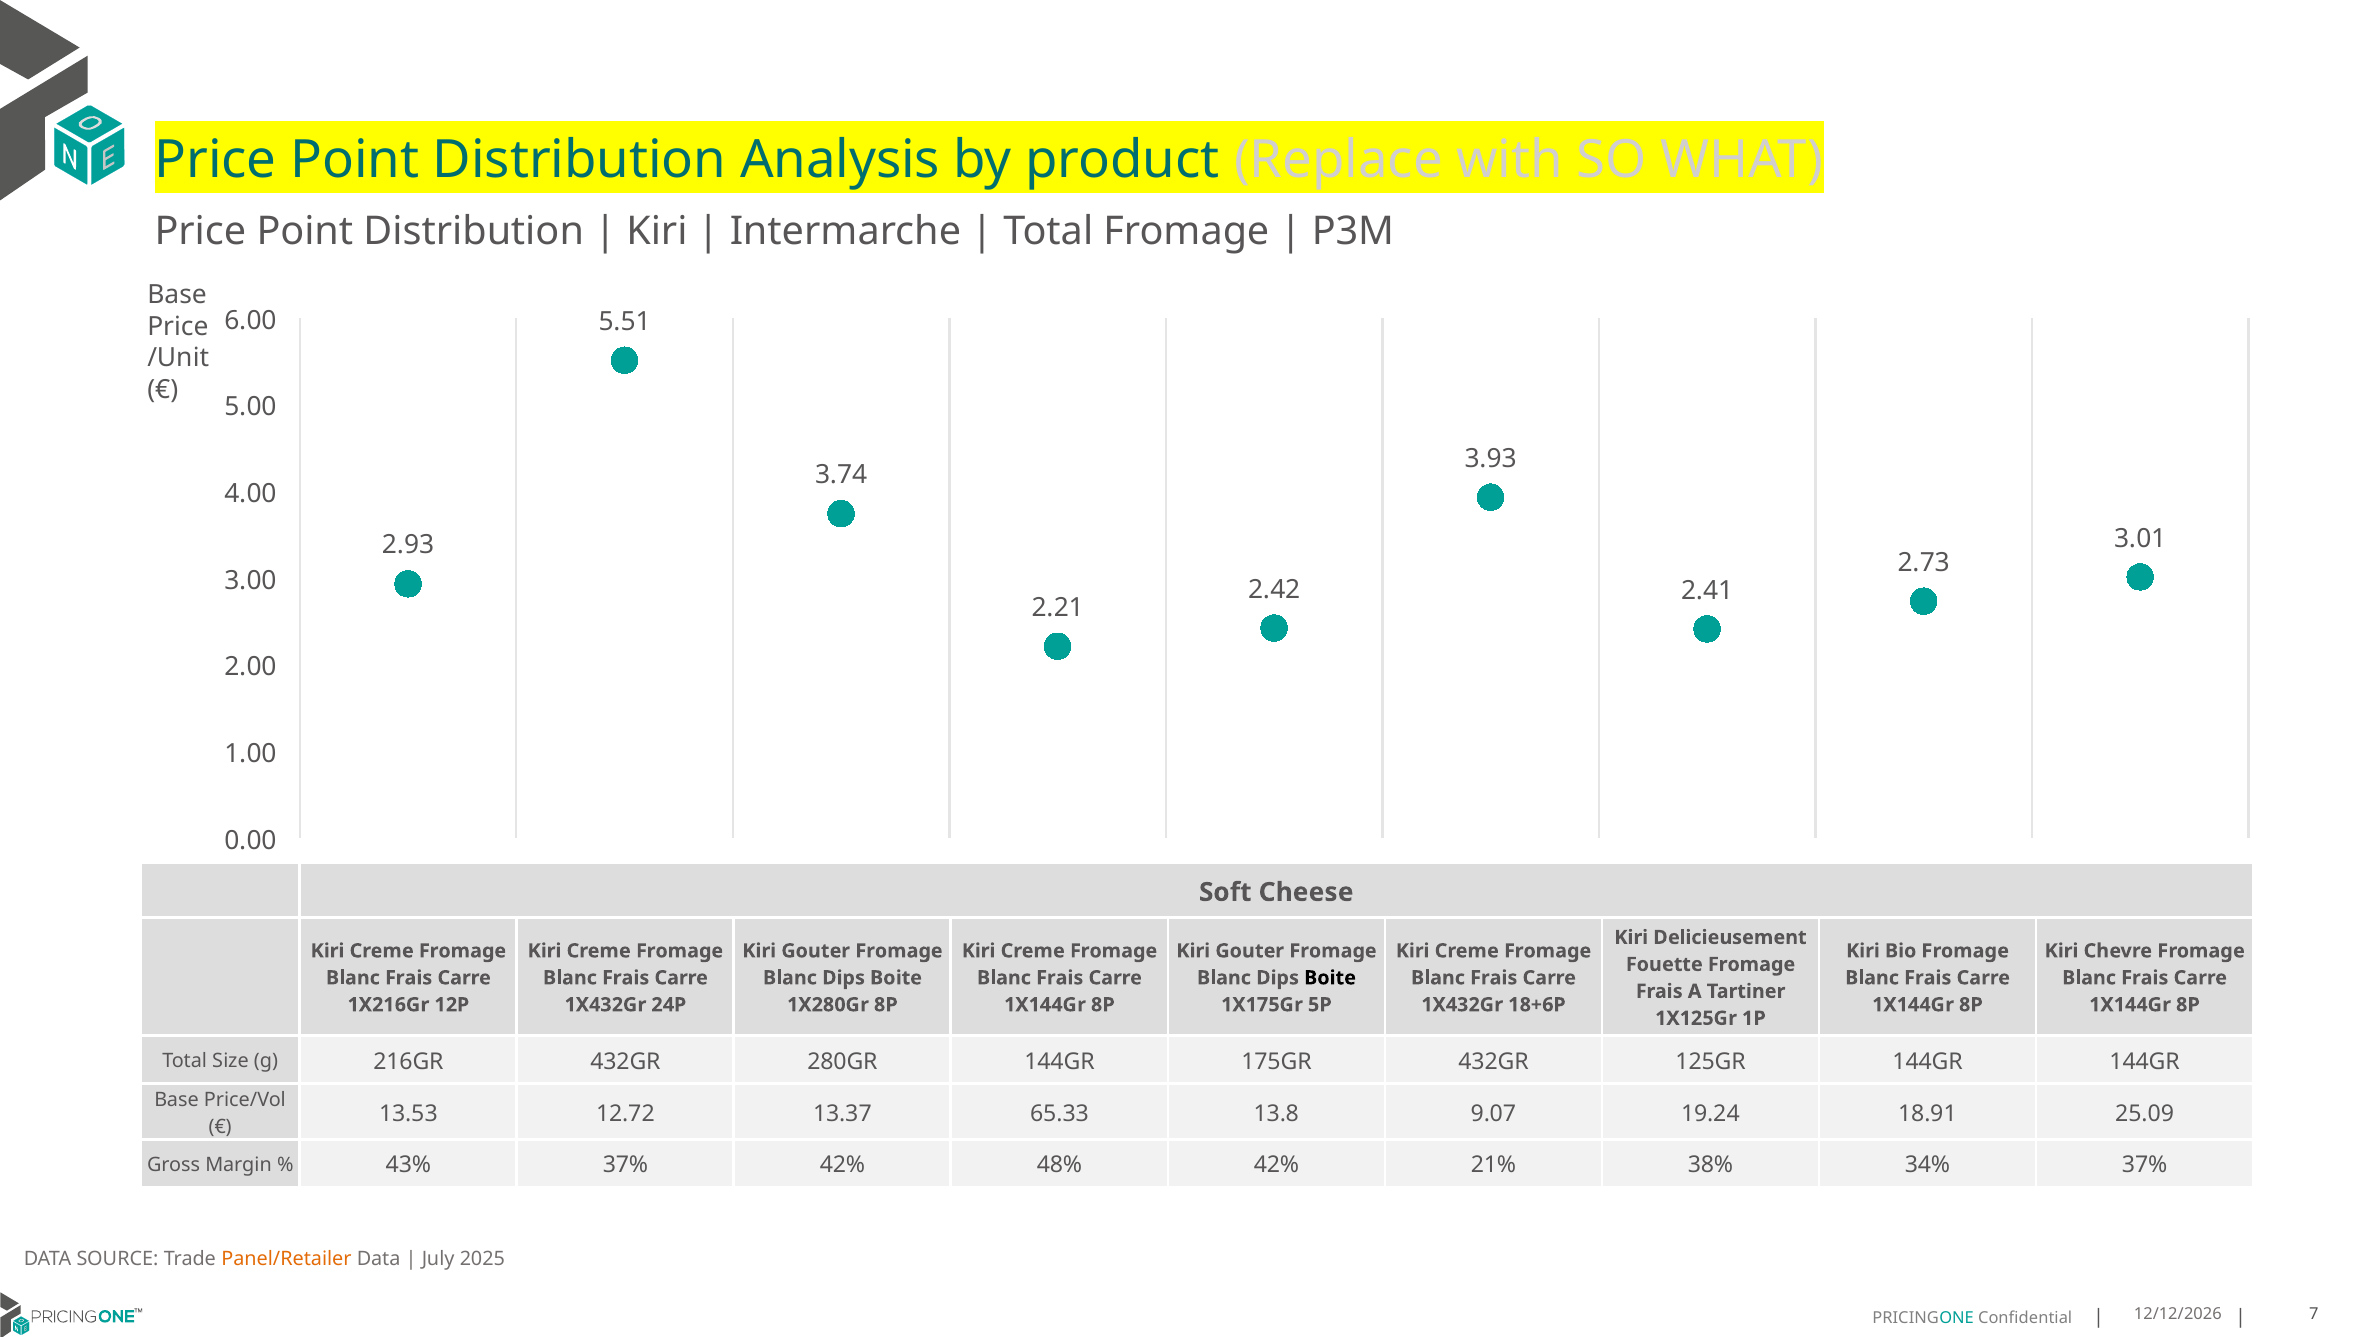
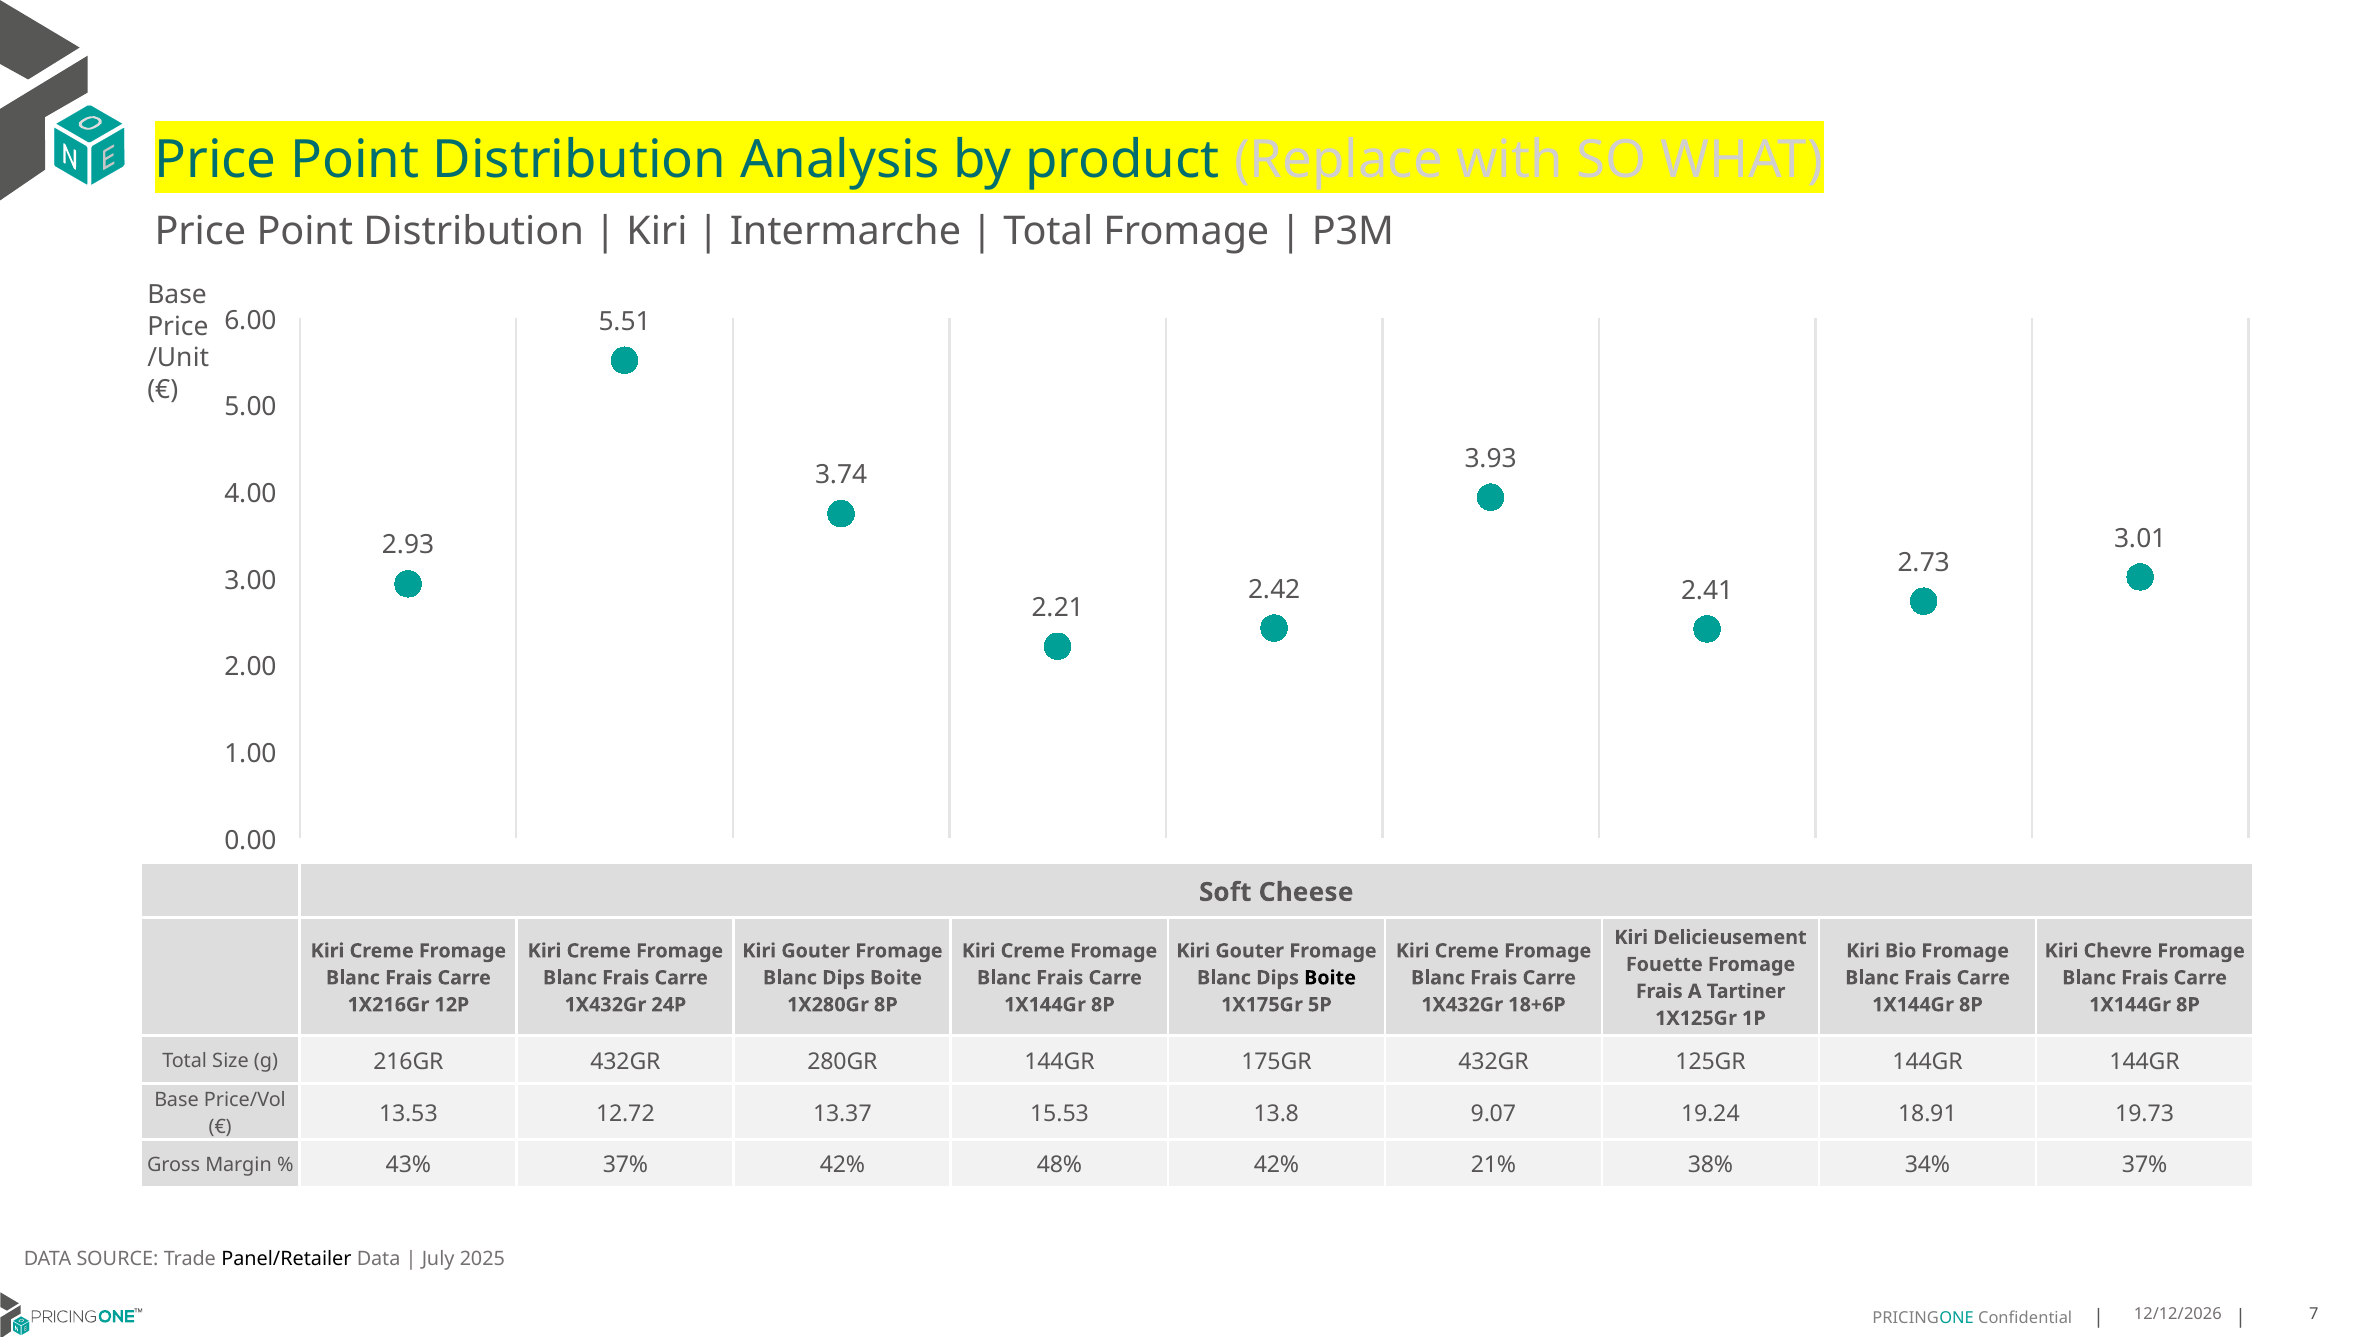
65.33: 65.33 -> 15.53 (1059, 1113)
25.09: 25.09 -> 19.73 (2145, 1113)
Panel/Retailer colour: orange -> black (286, 1259)
